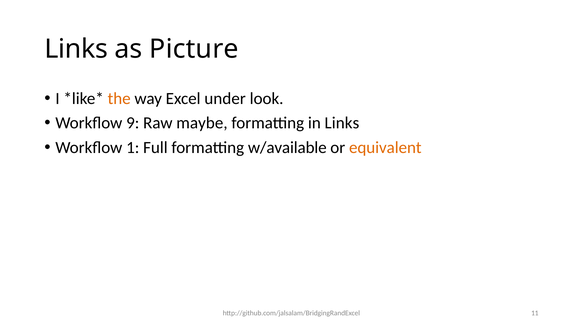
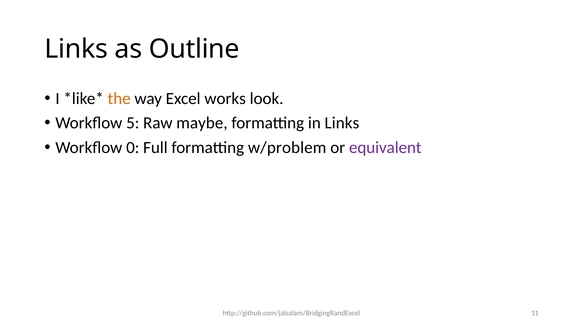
Picture: Picture -> Outline (194, 49)
under: under -> works (225, 99)
9: 9 -> 5 (133, 123)
1: 1 -> 0 (133, 147)
w/available: w/available -> w/problem (287, 147)
equivalent colour: orange -> purple (385, 147)
